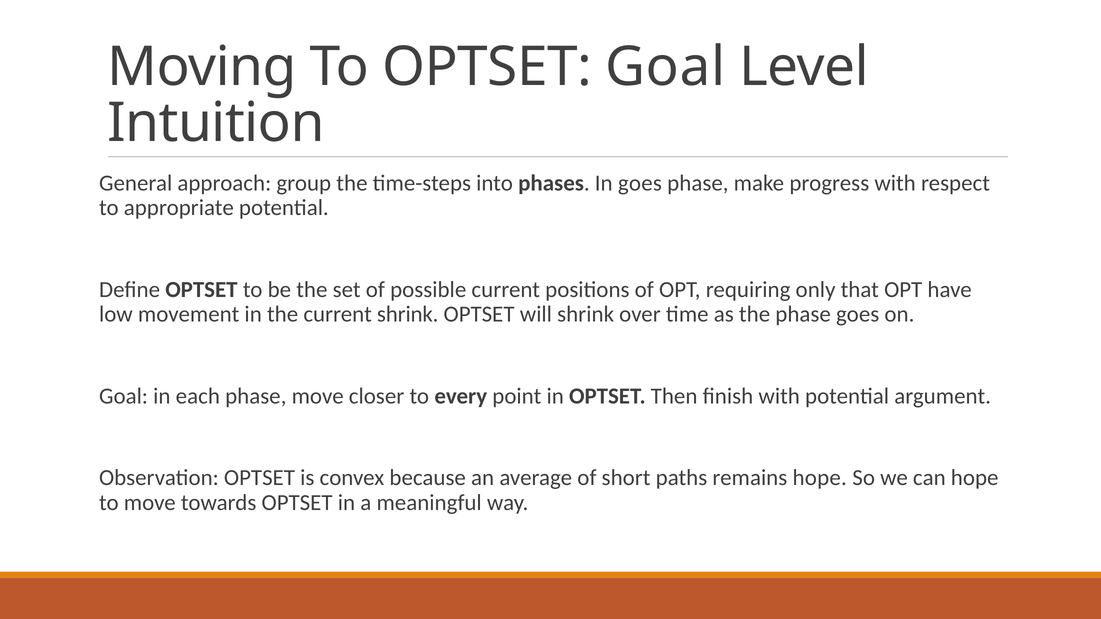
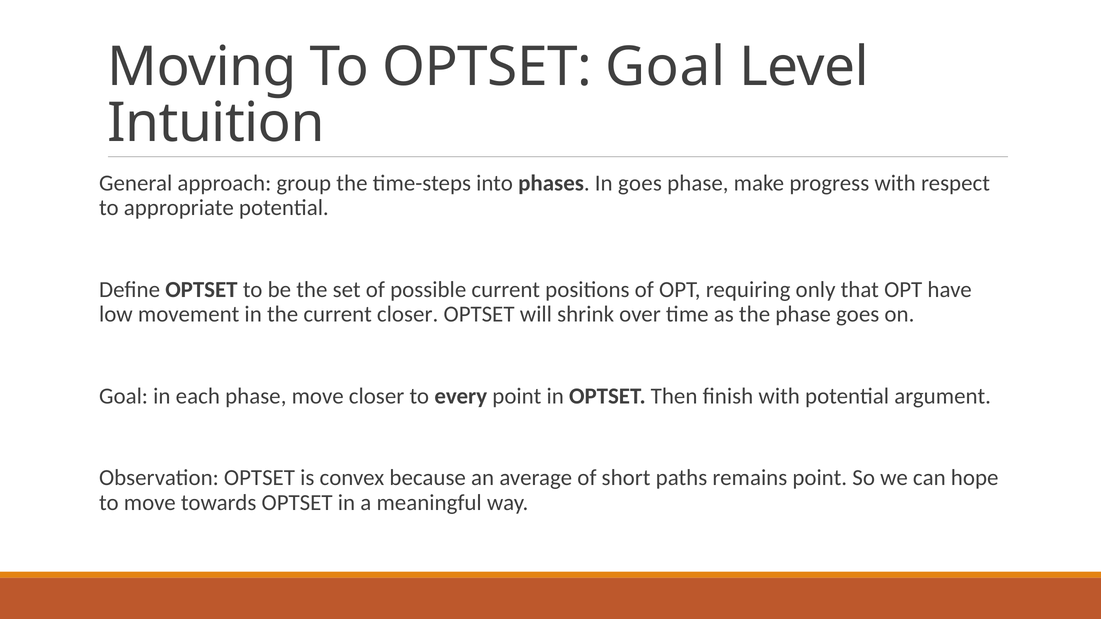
current shrink: shrink -> closer (408, 314)
remains hope: hope -> point (820, 478)
